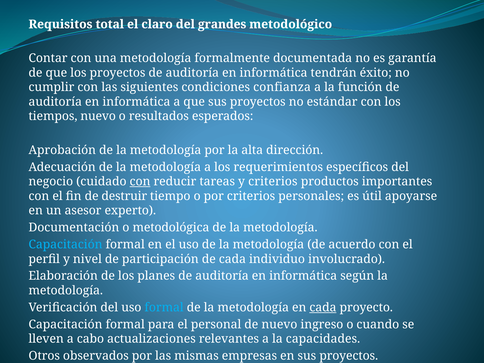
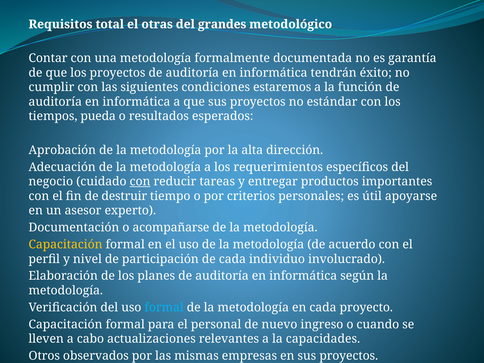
claro: claro -> otras (157, 24)
confianza: confianza -> estaremos (282, 87)
tiempos nuevo: nuevo -> pueda (98, 116)
y criterios: criterios -> entregar (273, 182)
metodológica: metodológica -> acompañarse (171, 228)
Capacitación colour: light blue -> yellow (66, 245)
cada underline: present -> none (323, 307)
